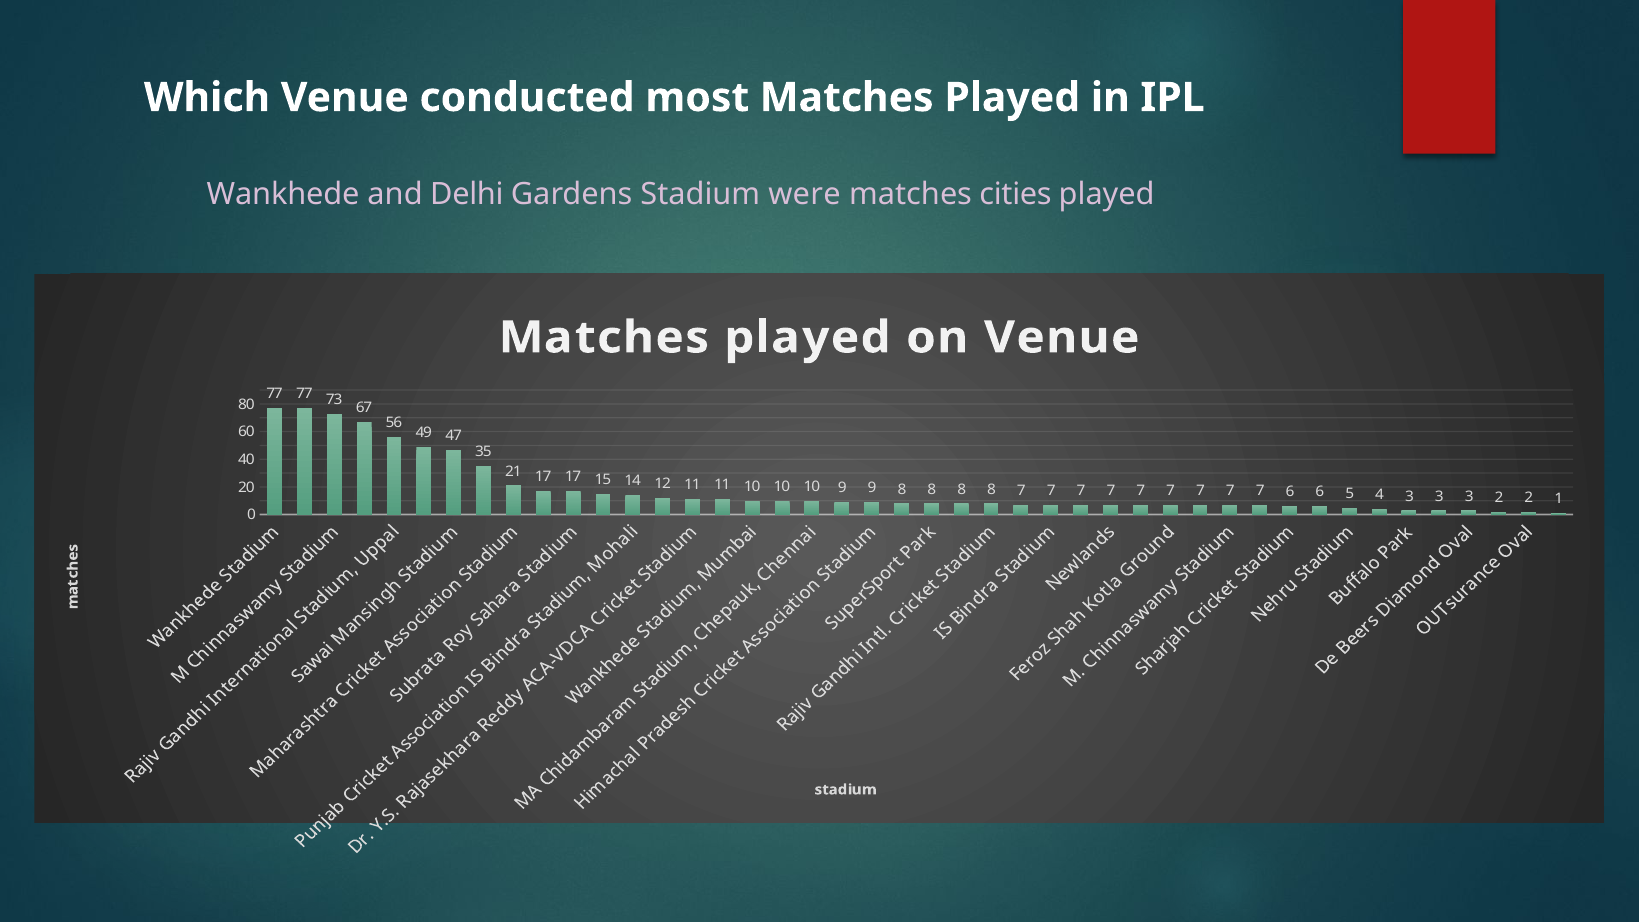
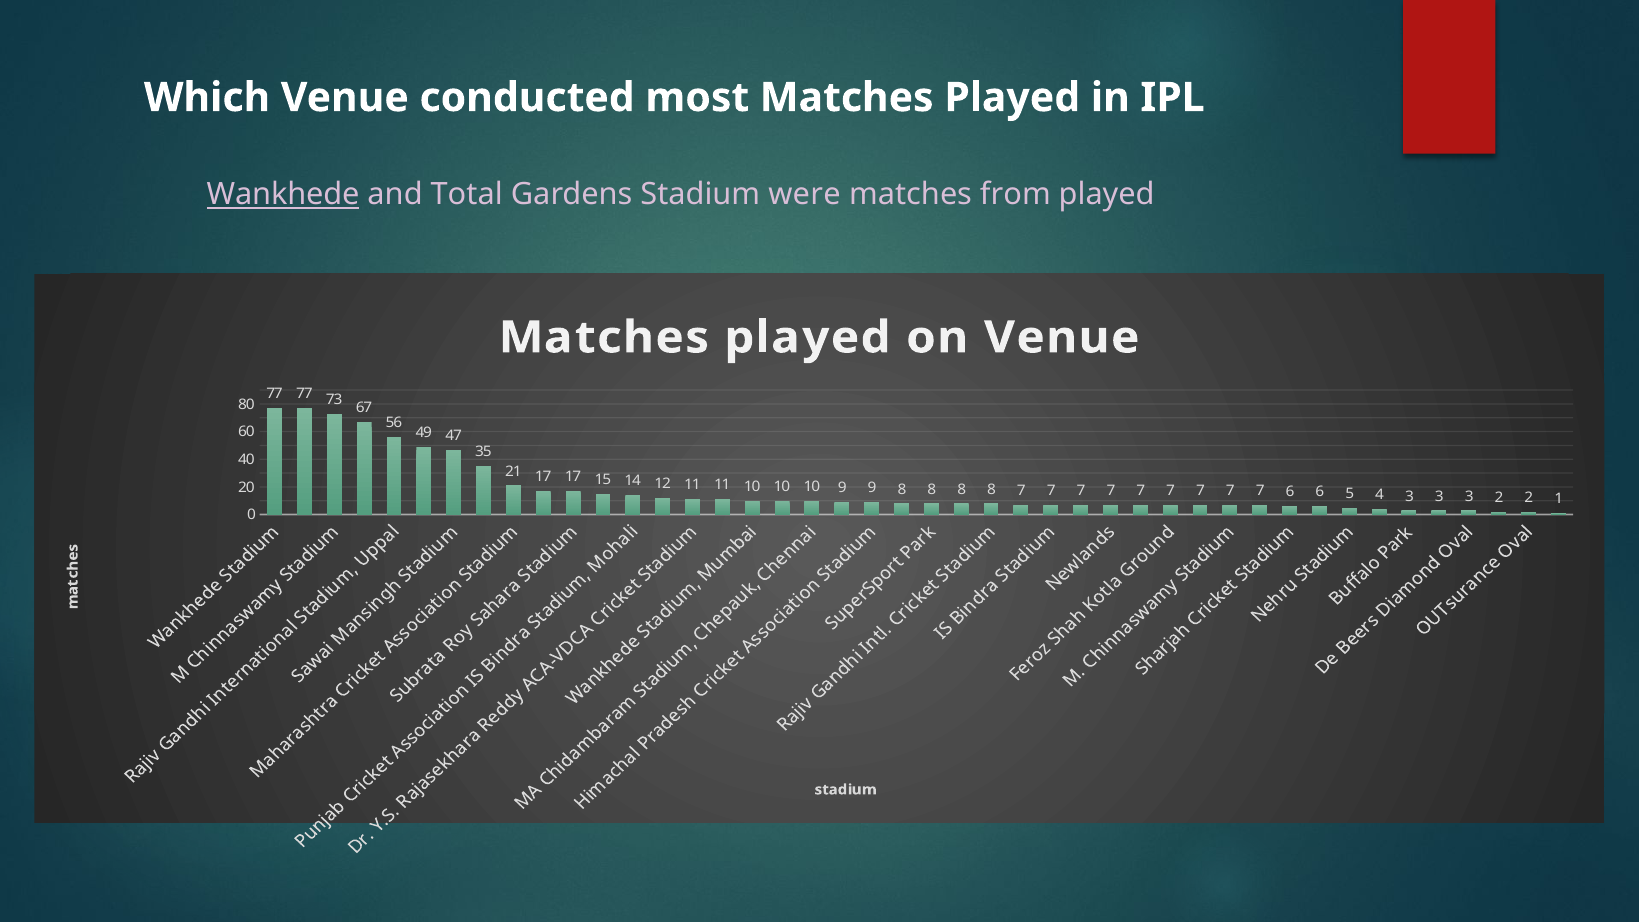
Wankhede underline: none -> present (283, 194)
Delhi: Delhi -> Total (467, 194)
cities: cities -> from (1015, 194)
